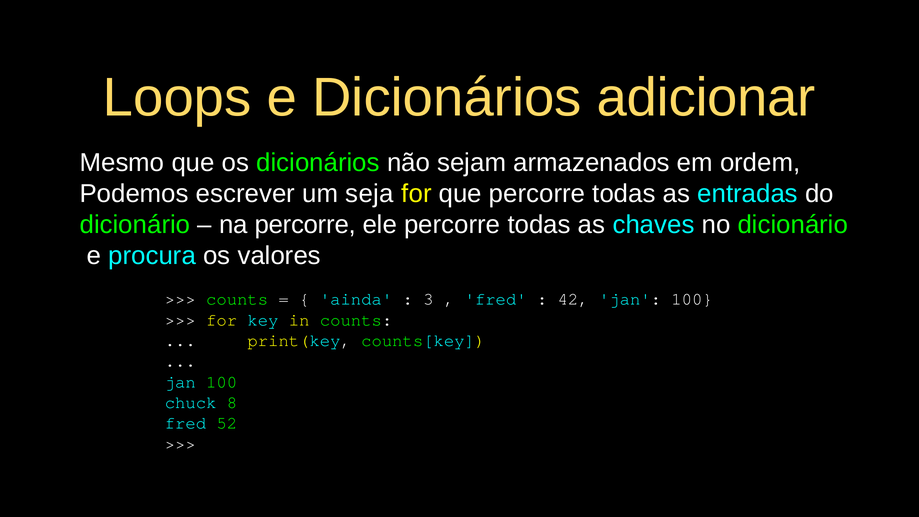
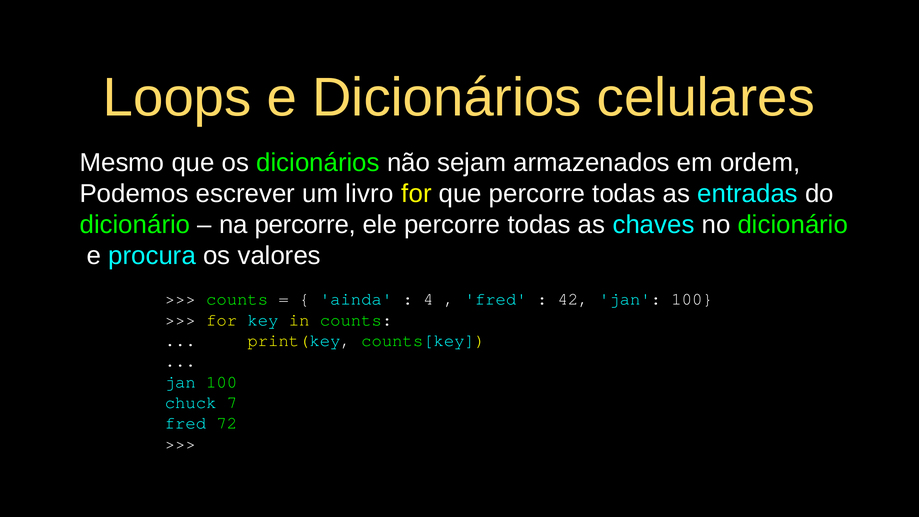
adicionar: adicionar -> celulares (706, 98)
seja: seja -> livro (369, 194)
3: 3 -> 4 (428, 299)
8: 8 -> 7 (232, 403)
52: 52 -> 72 (227, 423)
